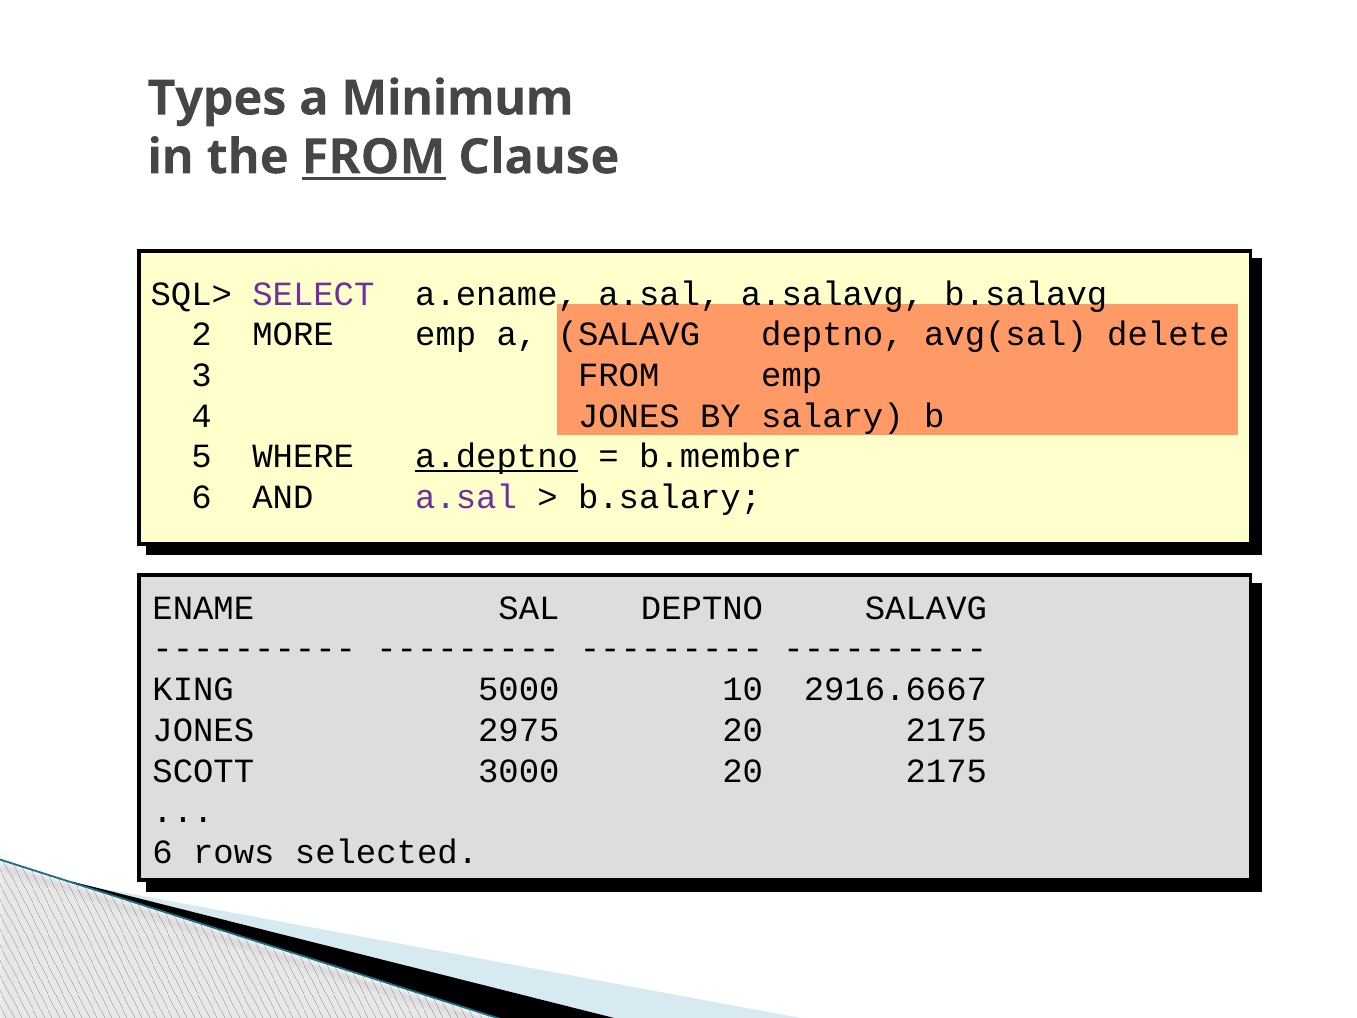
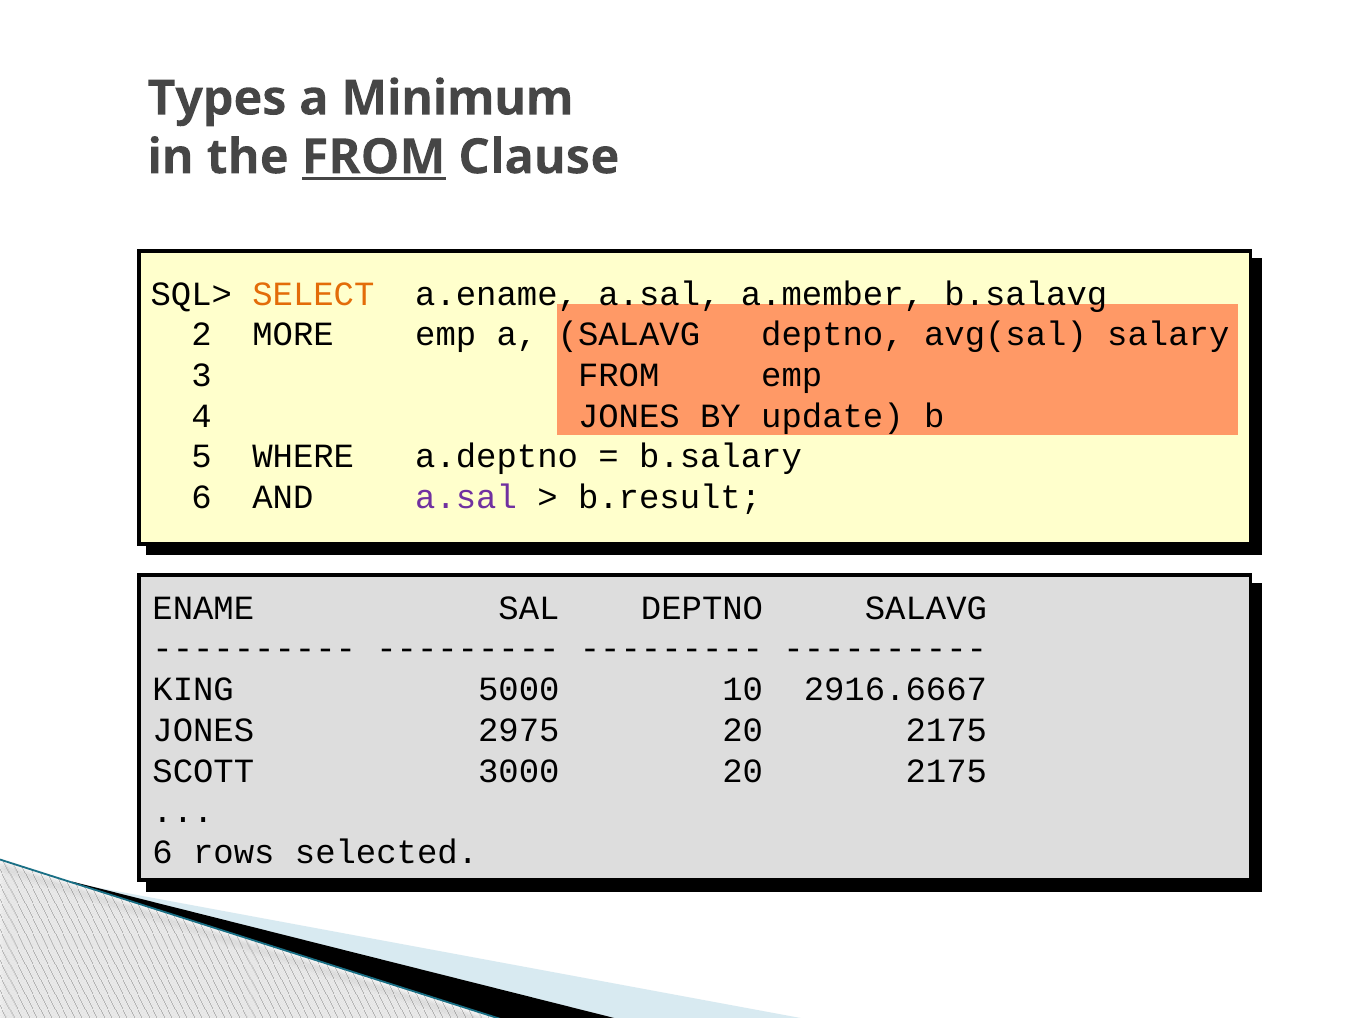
SELECT colour: purple -> orange (313, 294)
a.salavg: a.salavg -> a.member (832, 294)
delete: delete -> salary (1168, 334)
salary: salary -> update (832, 416)
a.deptno underline: present -> none (497, 457)
b.member: b.member -> b.salary (720, 457)
b.salary: b.salary -> b.result (670, 497)
